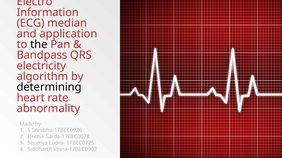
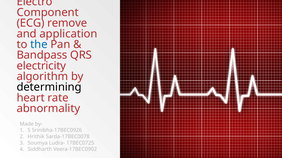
Information: Information -> Component (48, 12)
median: median -> remove (67, 23)
the colour: black -> blue (39, 45)
